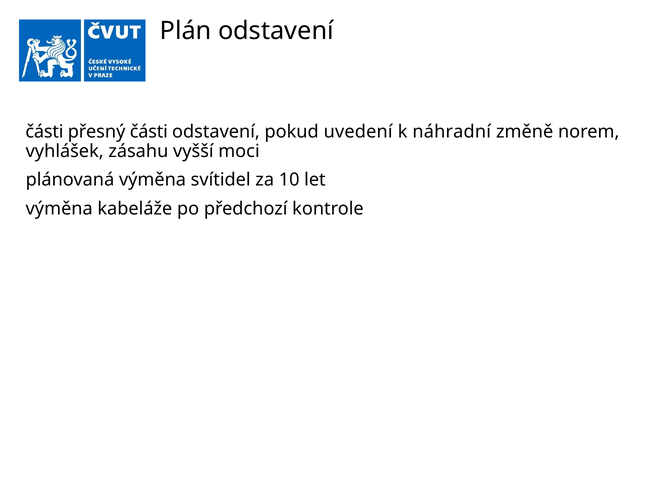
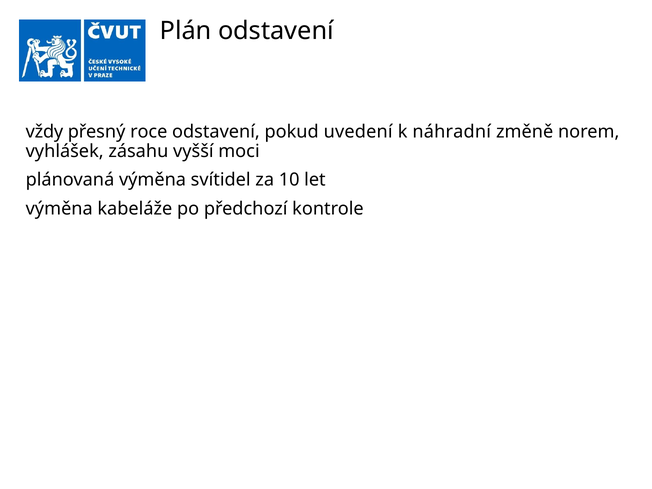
části: části -> vždy (44, 132)
přesný části: části -> roce (149, 132)
